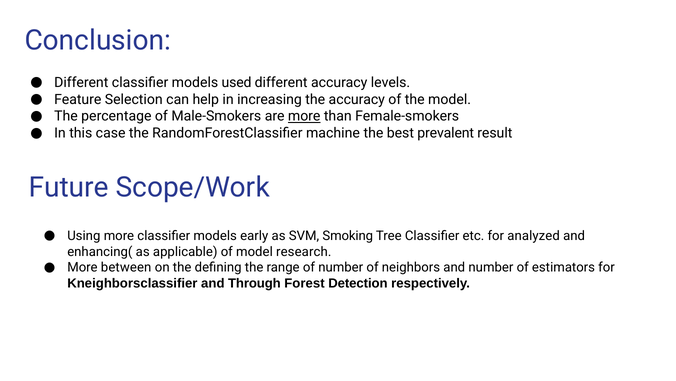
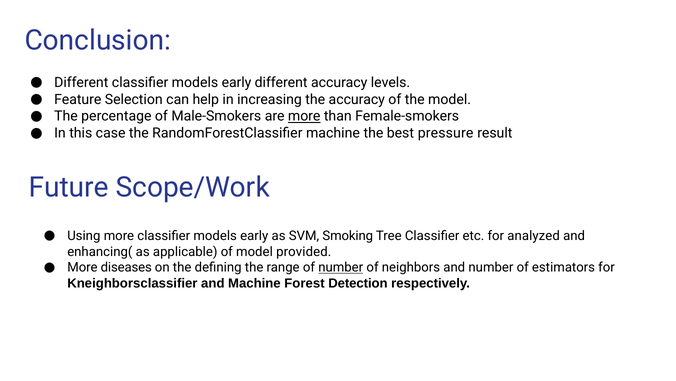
Different classifier models used: used -> early (236, 82)
prevalent: prevalent -> pressure (446, 133)
research: research -> provided (304, 251)
between: between -> diseases (126, 267)
number underline: none -> present (341, 267)
and Through: Through -> Machine (254, 283)
